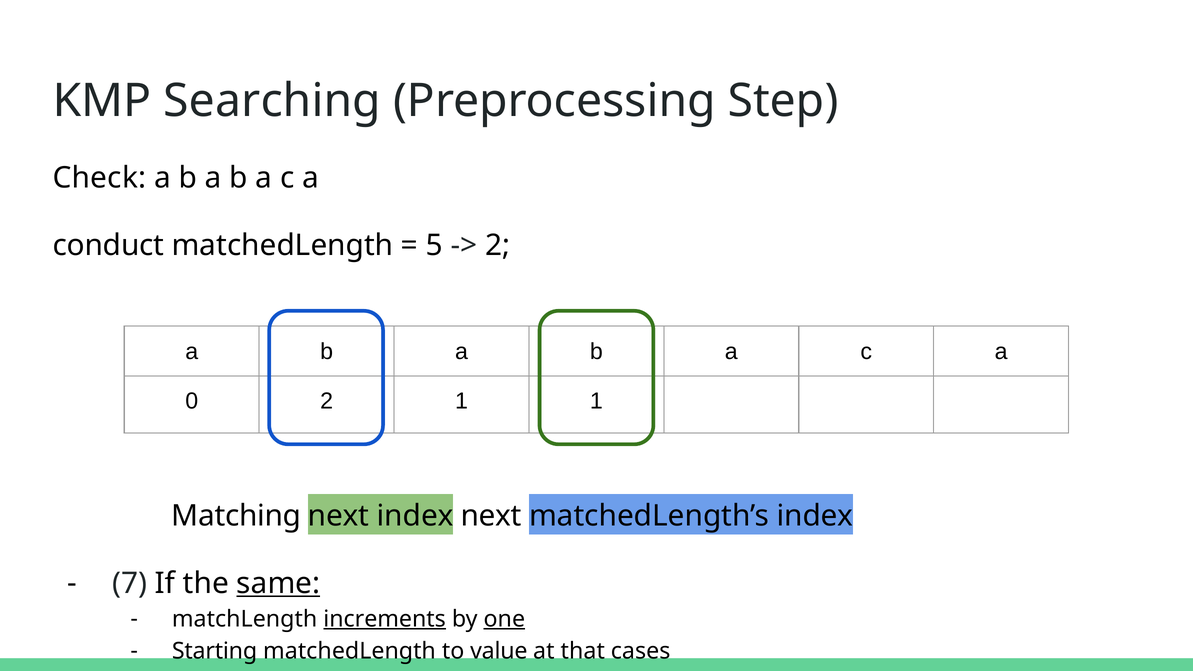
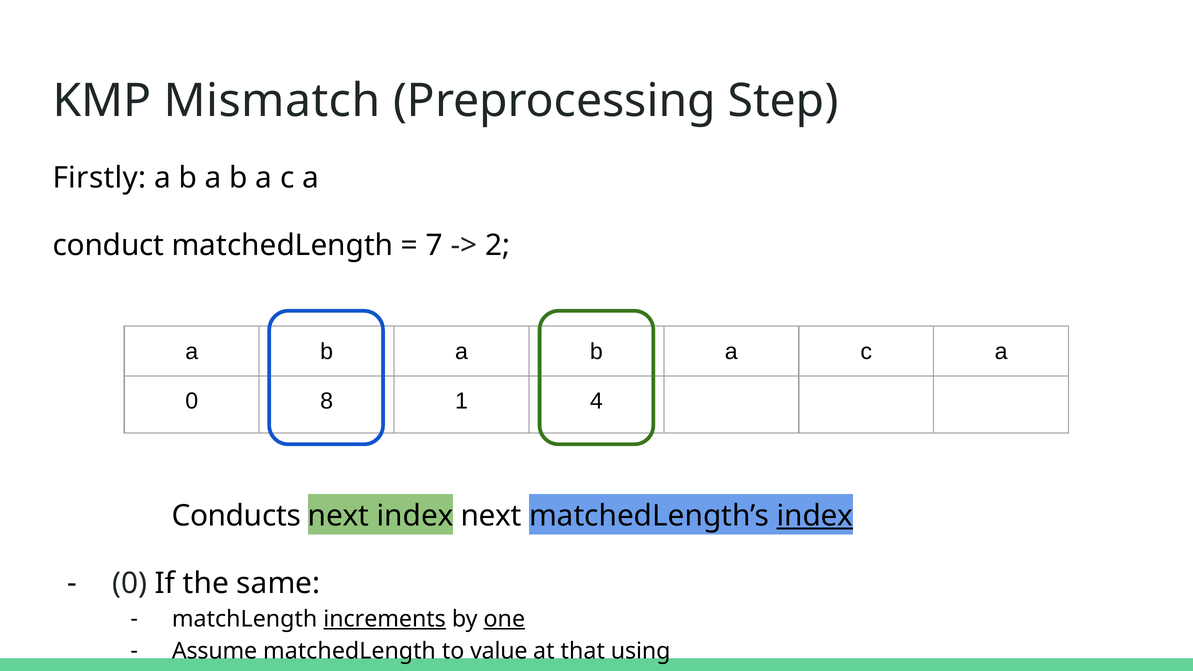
Searching: Searching -> Mismatch (272, 101)
Check: Check -> Firstly (99, 178)
5: 5 -> 7 (434, 245)
0 2: 2 -> 8 (327, 401)
1 1: 1 -> 4 (596, 401)
Matching: Matching -> Conducts (236, 516)
index underline: none -> present (815, 516)
7: 7 -> 0 (130, 584)
same underline: present -> none (278, 584)
Starting: Starting -> Assume (215, 651)
cases: cases -> using (641, 651)
